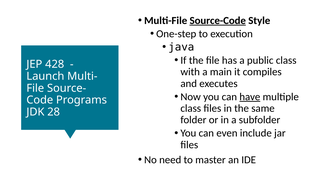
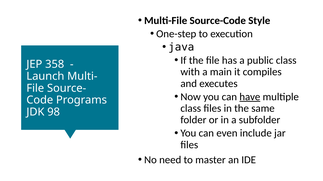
Source-Code underline: present -> none (218, 21)
428: 428 -> 358 (55, 65)
28: 28 -> 98 (54, 112)
